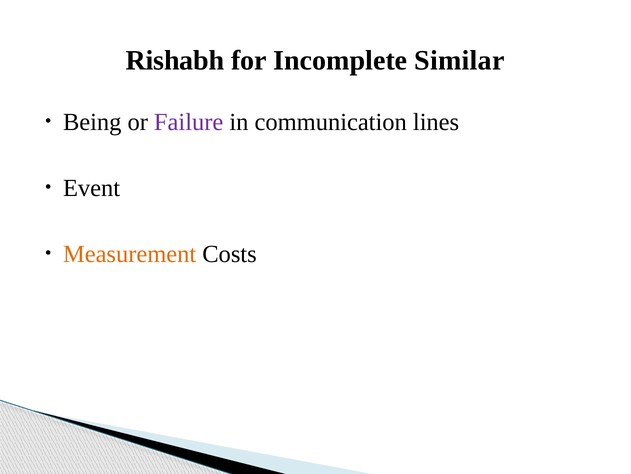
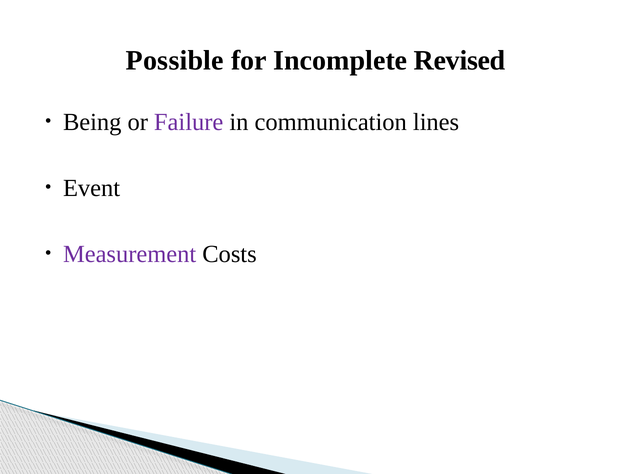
Rishabh: Rishabh -> Possible (175, 60)
Similar: Similar -> Revised (460, 60)
Measurement colour: orange -> purple (130, 254)
